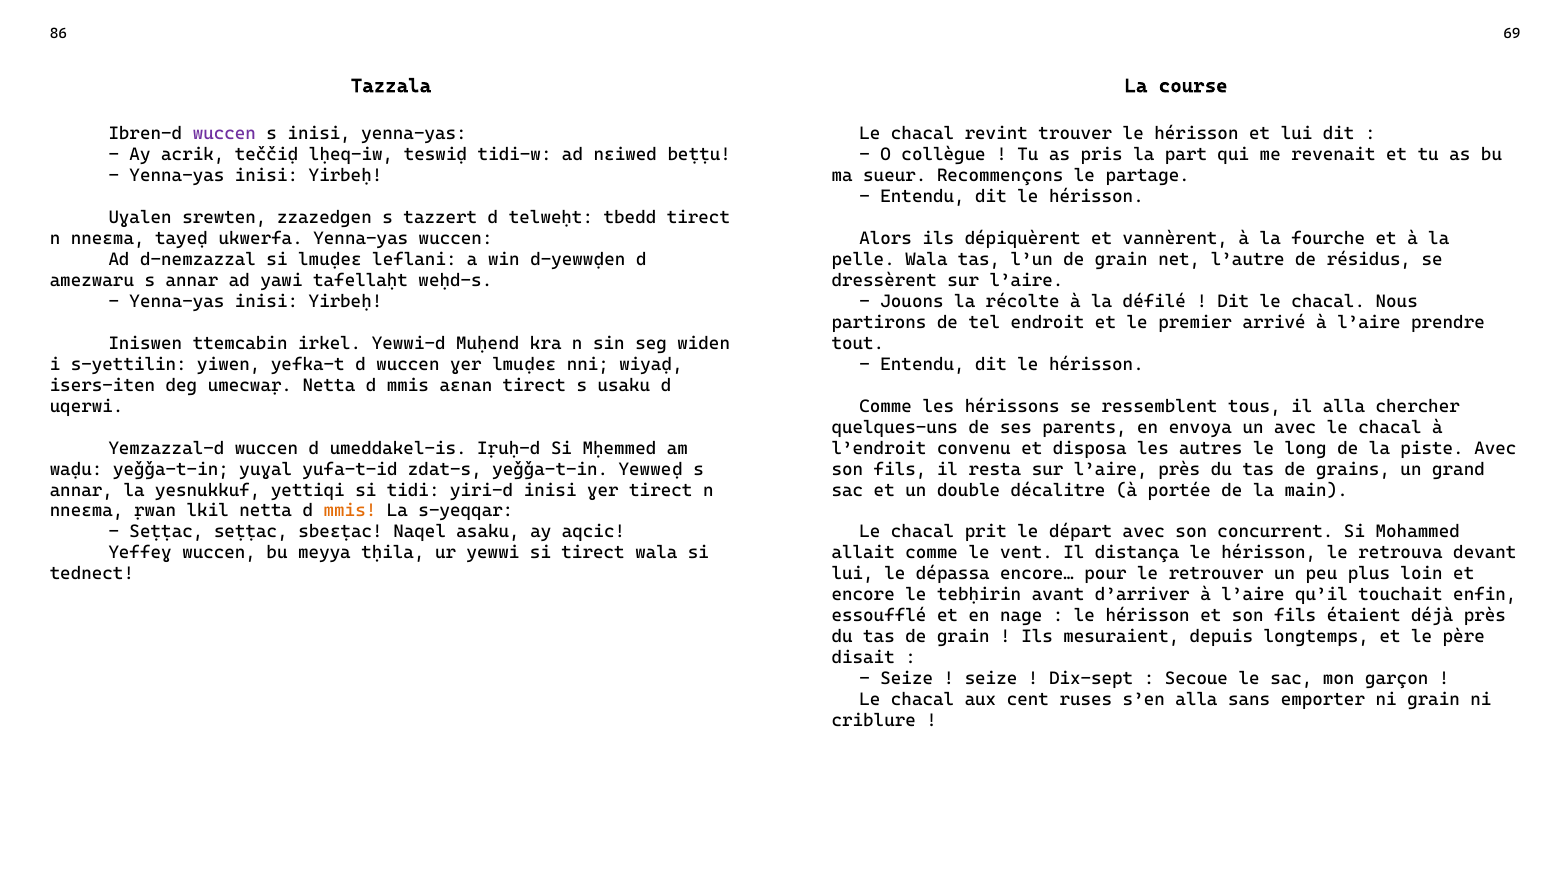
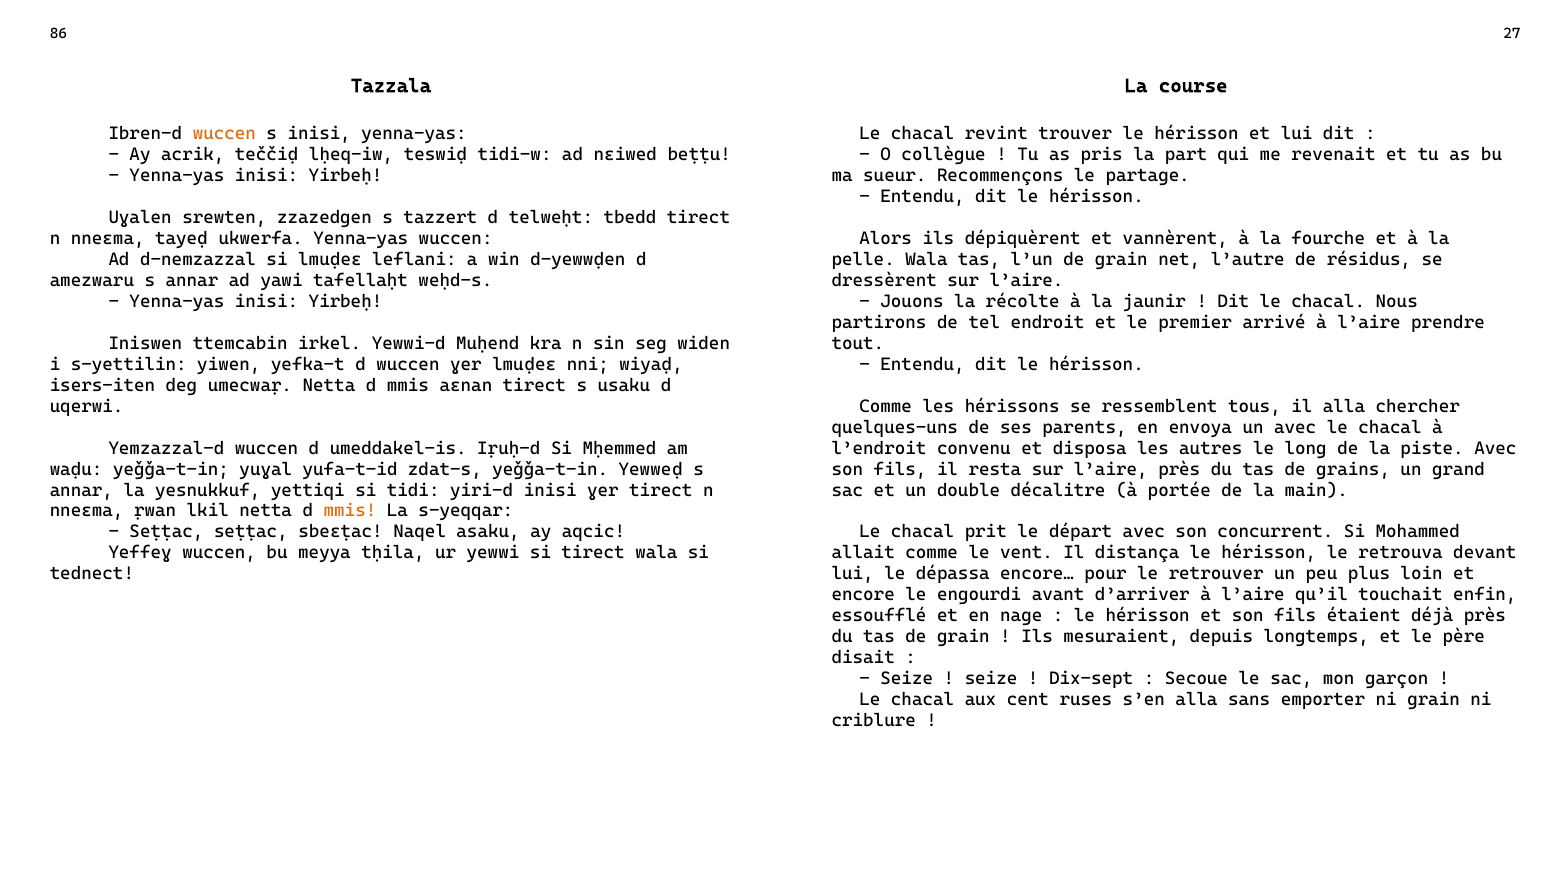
69: 69 -> 27 (1512, 34)
wuccen colour: purple -> orange (224, 134)
défilé: défilé -> jaunir (1154, 302)
tebḥirin: tebḥirin -> engourdi (979, 595)
